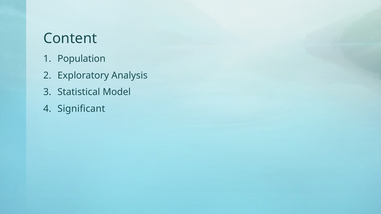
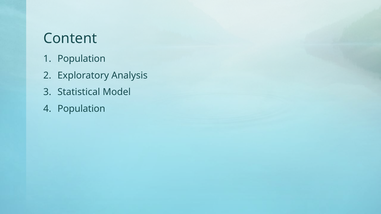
Significant: Significant -> Population (81, 109)
